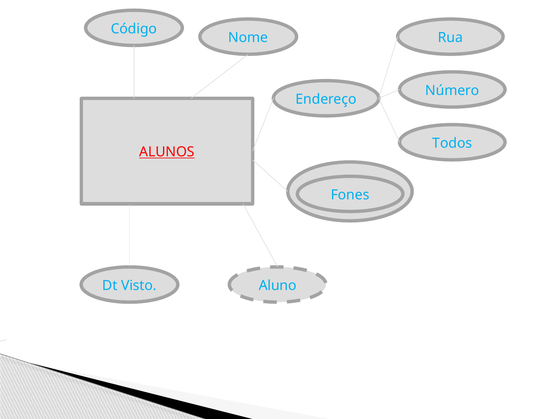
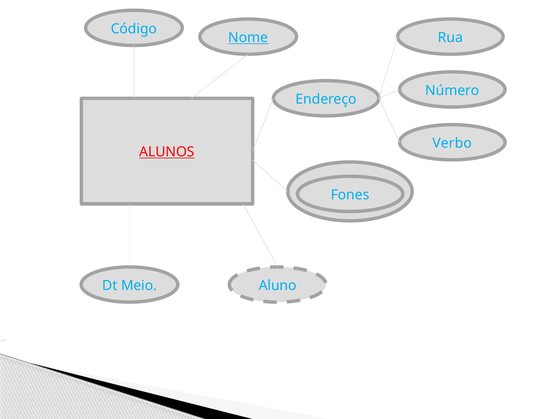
Nome underline: none -> present (248, 38)
Todos: Todos -> Verbo (452, 143)
Visto: Visto -> Meio (139, 285)
